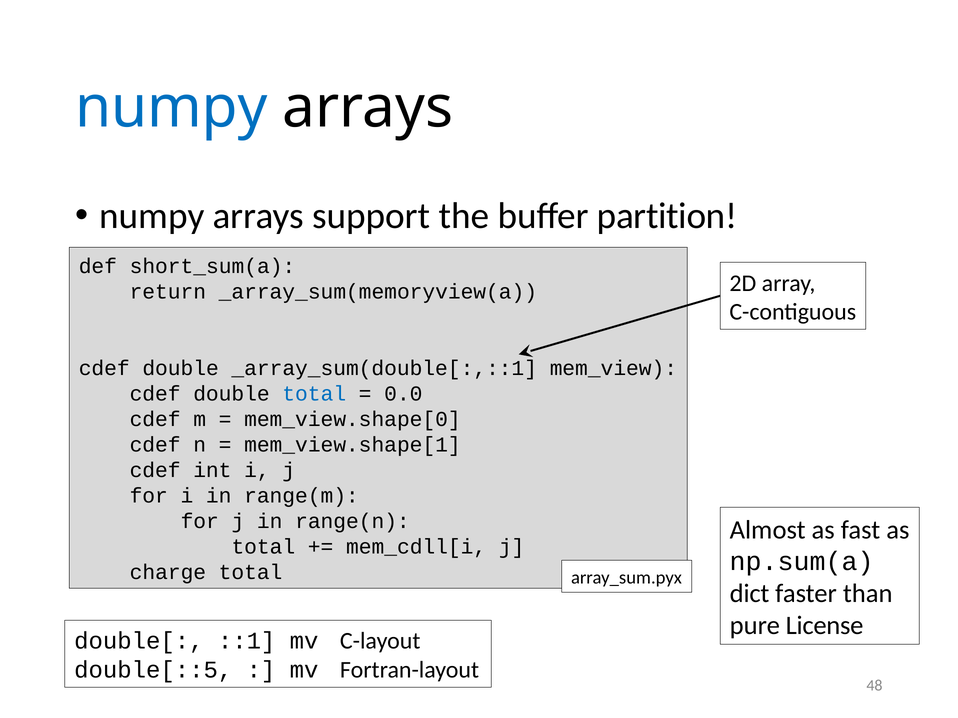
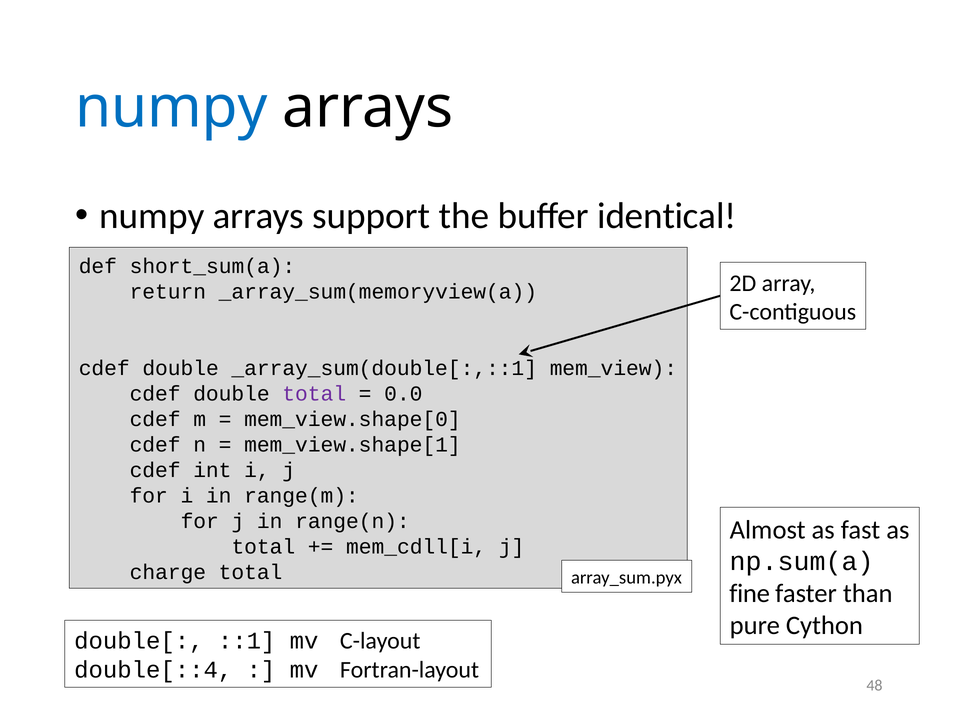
partition: partition -> identical (667, 216)
total colour: blue -> purple (314, 394)
dict: dict -> fine (750, 594)
License: License -> Cython (824, 626)
double[::5: double[::5 -> double[::4 (153, 670)
